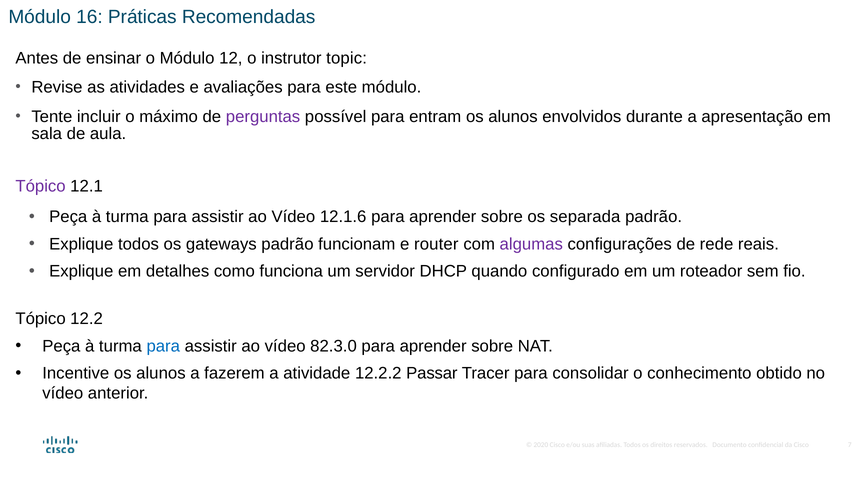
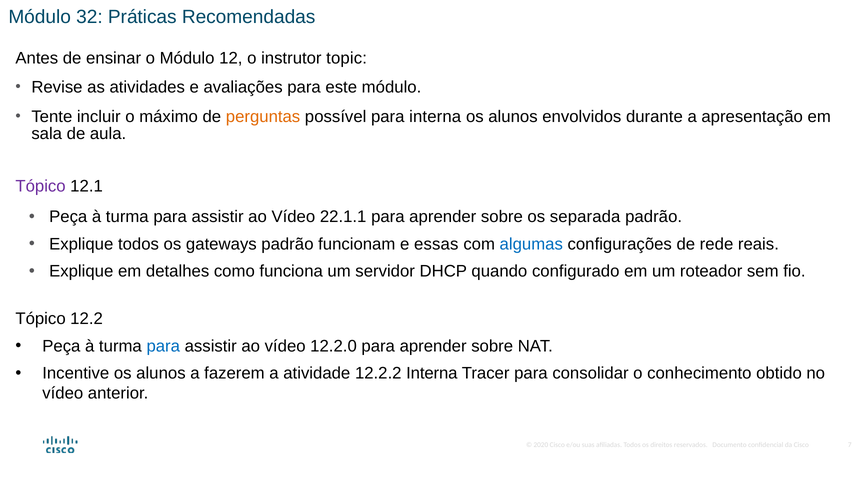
16: 16 -> 32 (89, 17)
perguntas colour: purple -> orange (263, 117)
para entram: entram -> interna (435, 117)
12.1.6: 12.1.6 -> 22.1.1 (343, 217)
router: router -> essas (436, 244)
algumas colour: purple -> blue (531, 244)
82.3.0: 82.3.0 -> 12.2.0 (334, 346)
12.2.2 Passar: Passar -> Interna (432, 373)
